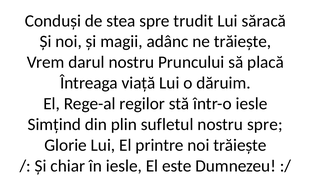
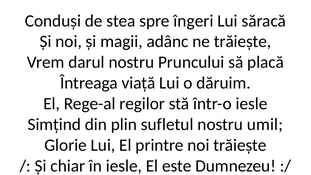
trudit: trudit -> îngeri (193, 21)
nostru spre: spre -> umil (265, 124)
